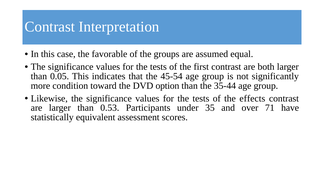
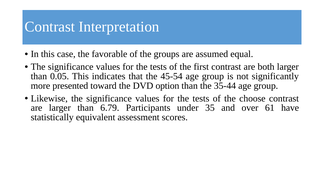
condition: condition -> presented (70, 86)
effects: effects -> choose (252, 99)
0.53: 0.53 -> 6.79 (110, 108)
71: 71 -> 61 (270, 108)
